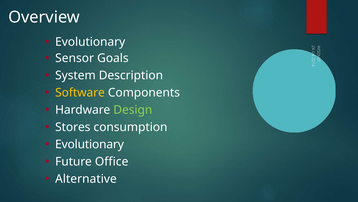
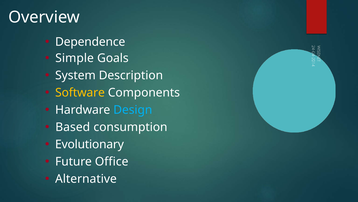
Evolutionary: Evolutionary -> Dependence (90, 42)
Sensor: Sensor -> Simple (75, 58)
Design colour: light green -> light blue (133, 110)
Stores: Stores -> Based (73, 127)
